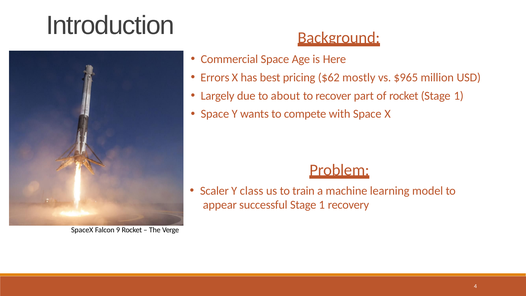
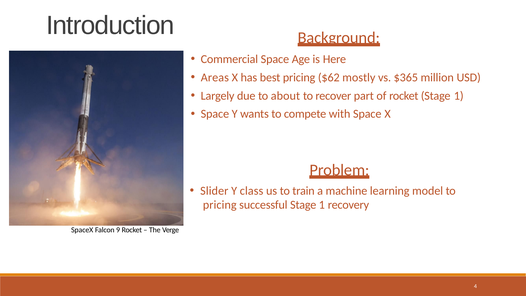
Errors: Errors -> Areas (215, 77)
$965: $965 -> $365 (406, 77)
Scaler: Scaler -> Slider (214, 191)
appear: appear -> pricing (220, 205)
